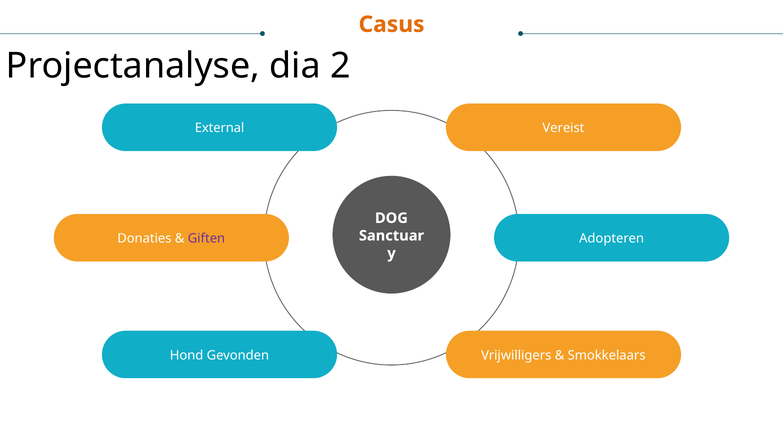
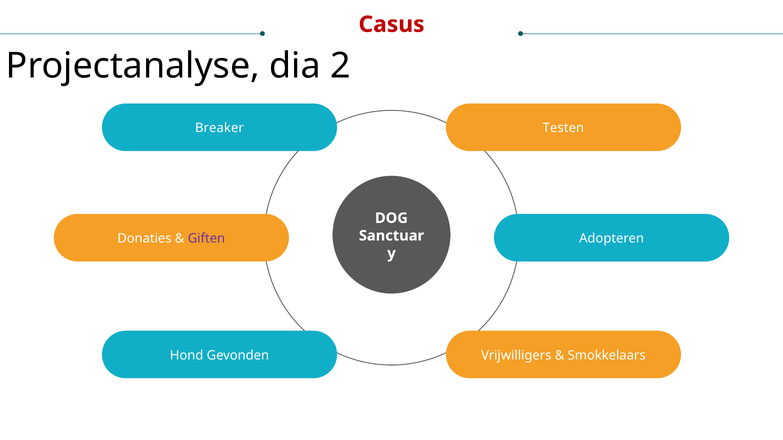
Casus colour: orange -> red (392, 24)
External: External -> Breaker (219, 128)
Vereist: Vereist -> Testen (563, 128)
